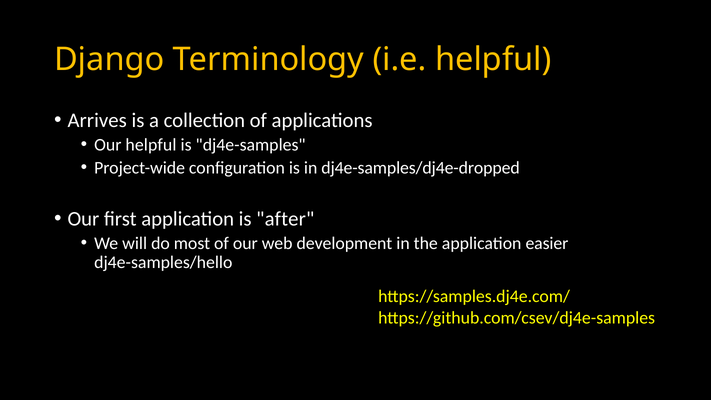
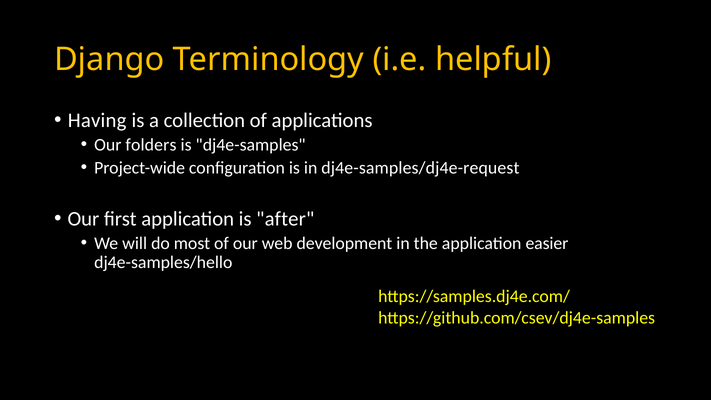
Arrives: Arrives -> Having (97, 120)
Our helpful: helpful -> folders (151, 145)
dj4e-samples/dj4e-dropped: dj4e-samples/dj4e-dropped -> dj4e-samples/dj4e-request (420, 168)
